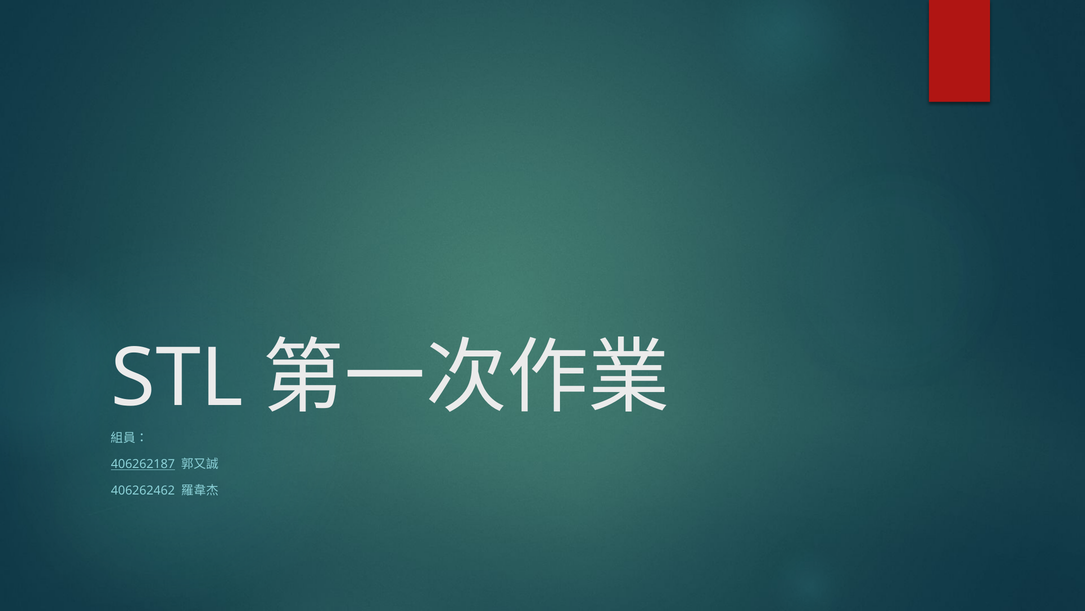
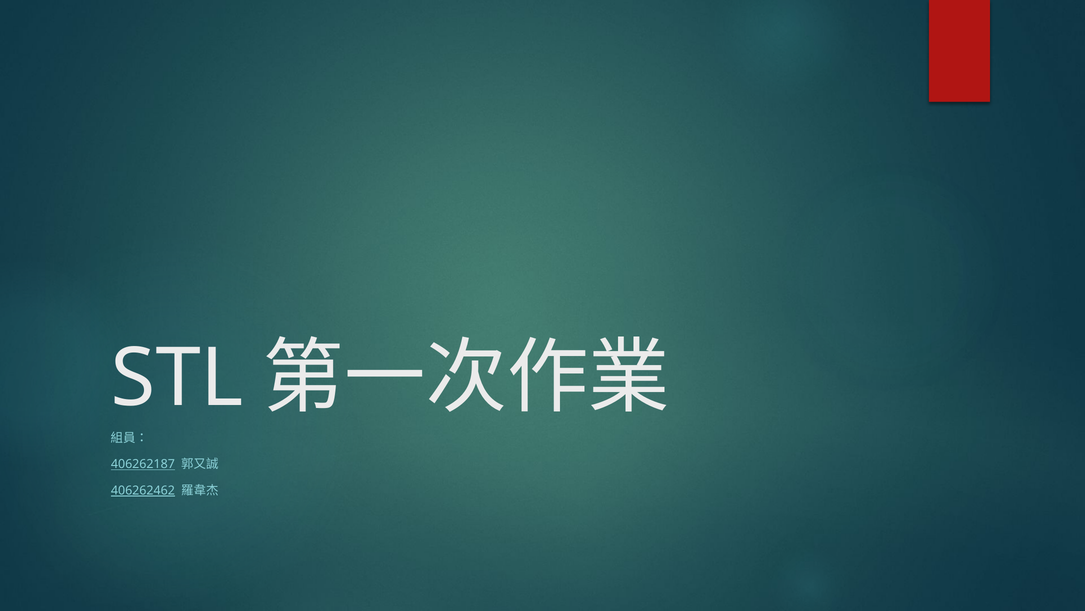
406262462 underline: none -> present (143, 490)
